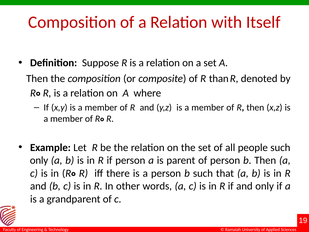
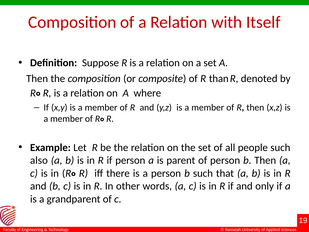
only: only -> also (39, 160)
